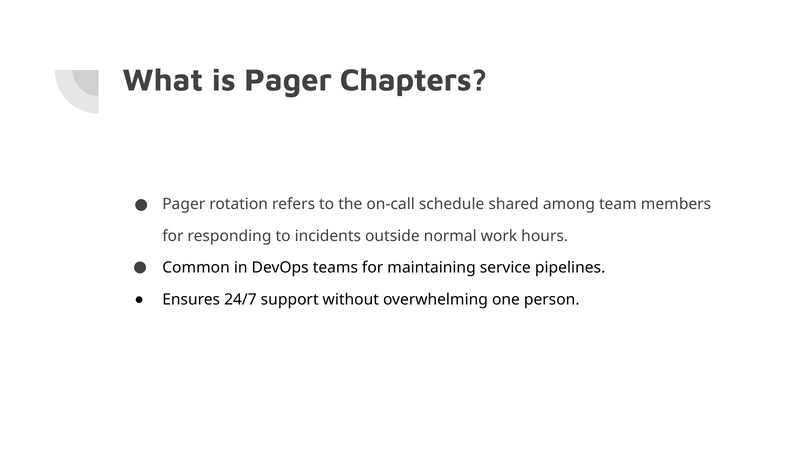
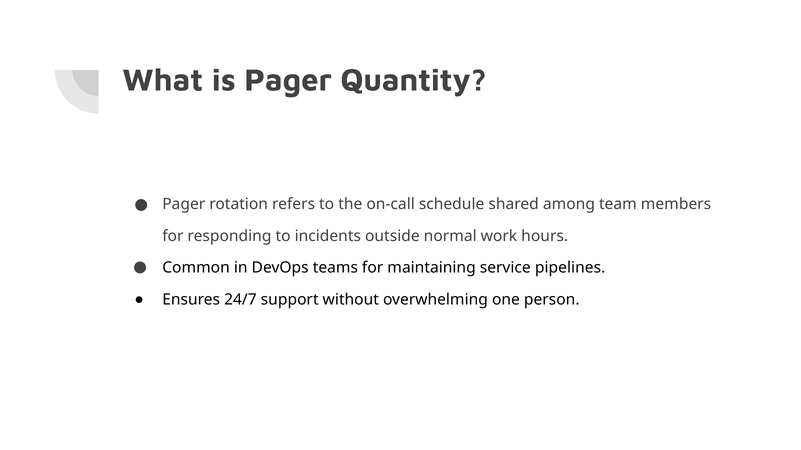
Chapters: Chapters -> Quantity (414, 80)
